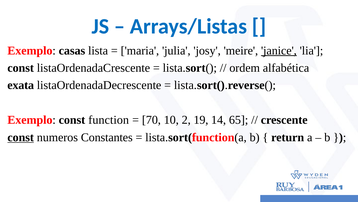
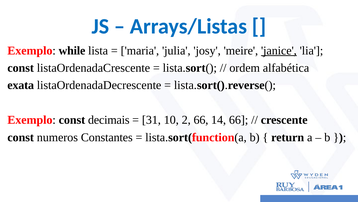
casas: casas -> while (72, 50)
function: function -> decimais (109, 120)
70: 70 -> 31 (151, 120)
2 19: 19 -> 66 (201, 120)
14 65: 65 -> 66 (239, 120)
const underline: present -> none (21, 137)
